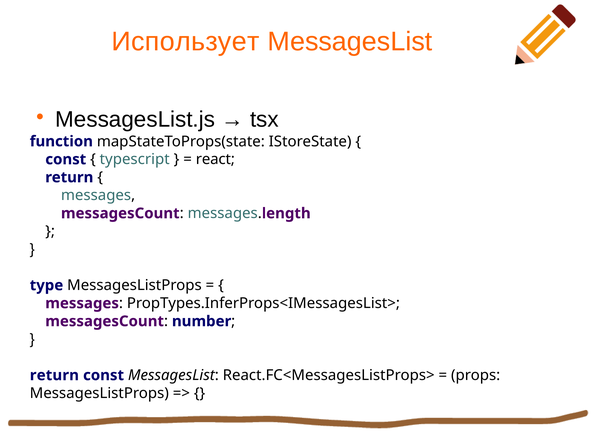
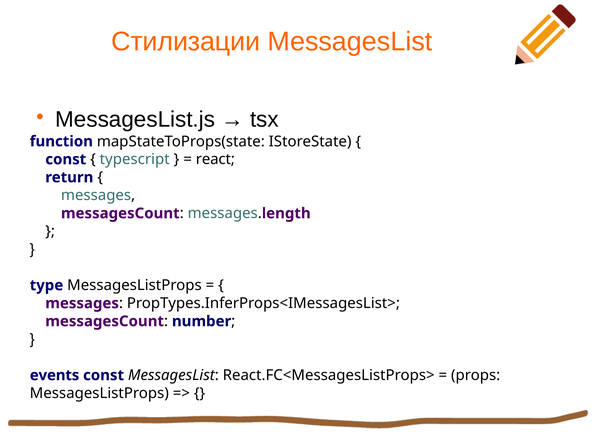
Использует: Использует -> Стилизации (186, 42)
return: return -> events (55, 375)
